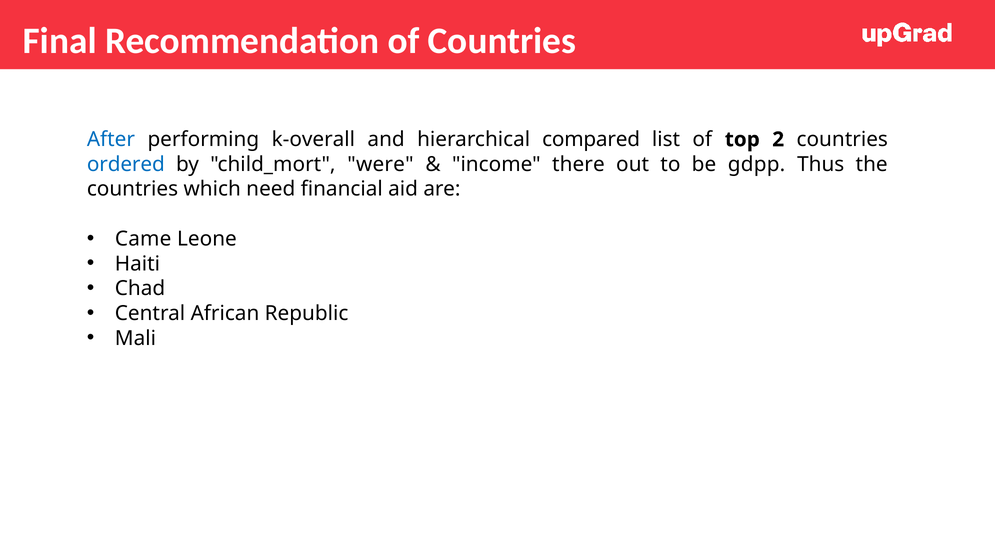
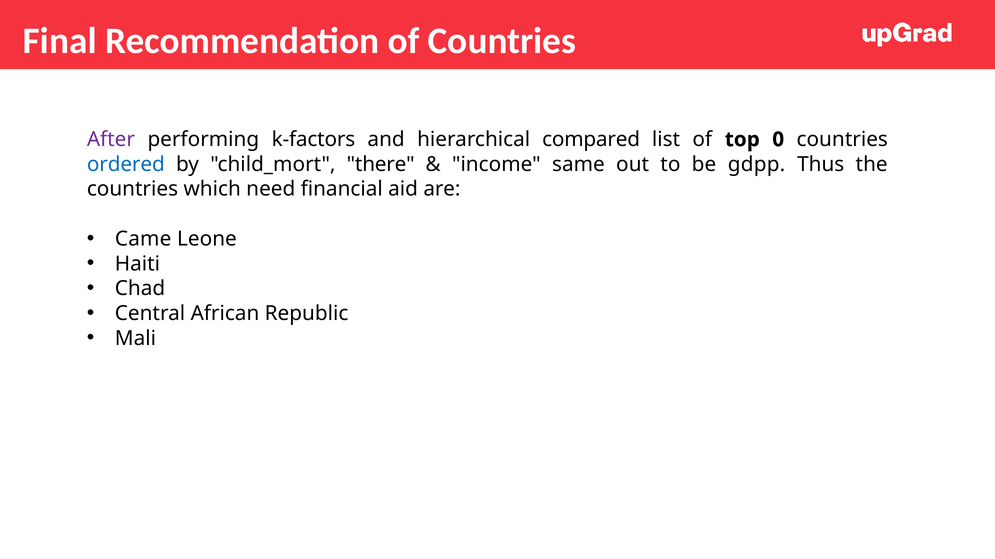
After colour: blue -> purple (111, 140)
k-overall: k-overall -> k-factors (313, 140)
2: 2 -> 0 (778, 140)
were: were -> there (381, 164)
there: there -> same (578, 164)
